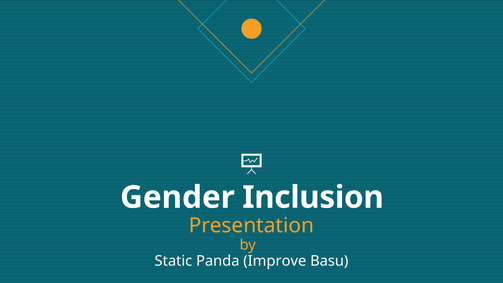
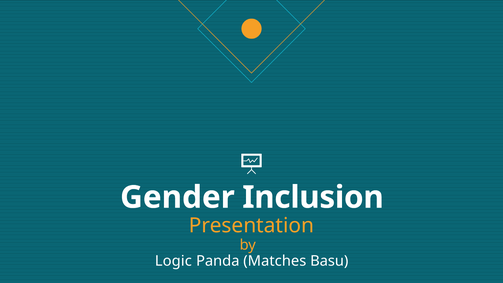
Static: Static -> Logic (173, 261)
Improve: Improve -> Matches (275, 261)
